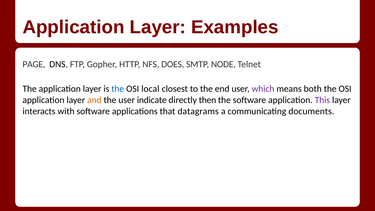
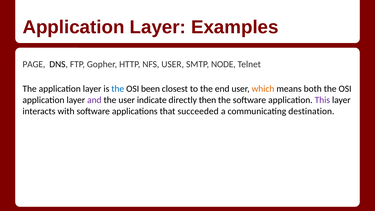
NFS DOES: DOES -> USER (173, 64)
local: local -> been (150, 89)
which colour: purple -> orange (263, 89)
and colour: orange -> purple (94, 100)
datagrams: datagrams -> succeeded (198, 111)
documents: documents -> destination (311, 111)
